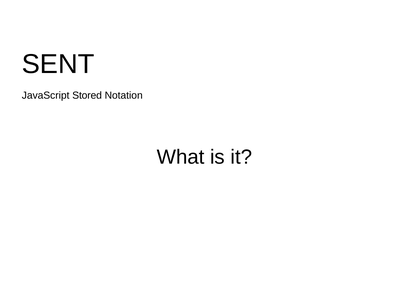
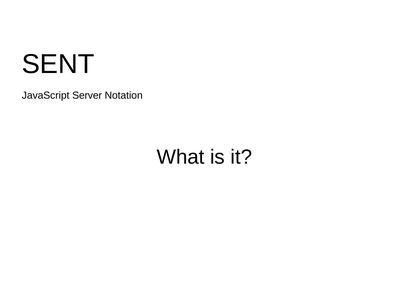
Stored: Stored -> Server (87, 95)
